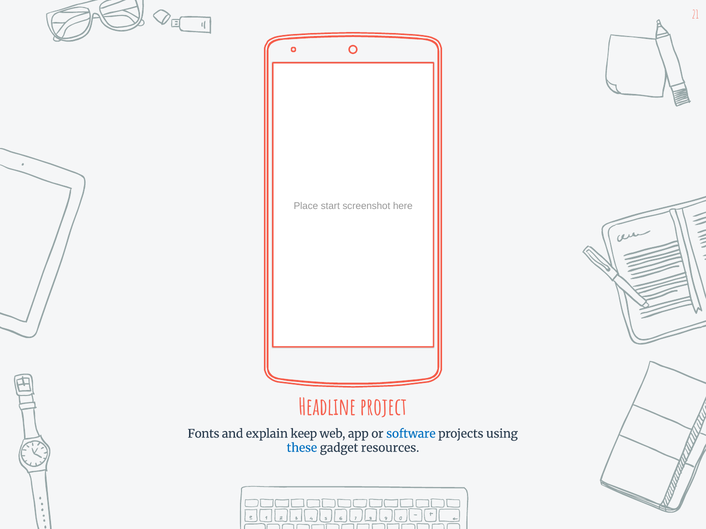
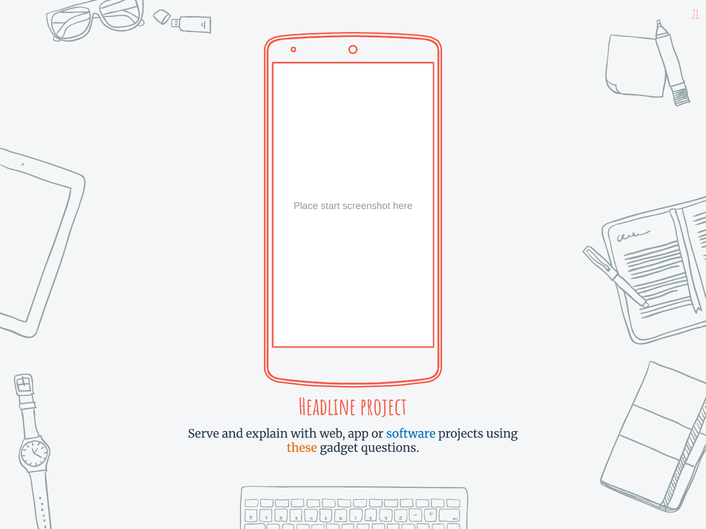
Fonts: Fonts -> Serve (203, 434)
keep: keep -> with (304, 434)
these colour: blue -> orange (302, 448)
resources: resources -> questions (390, 448)
